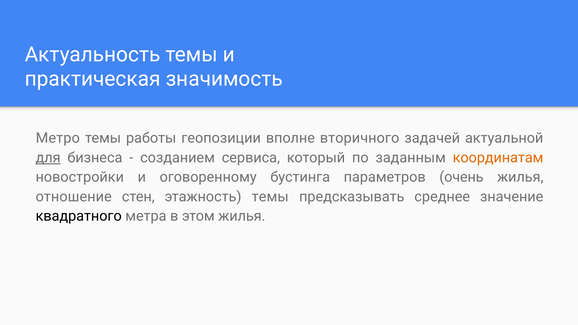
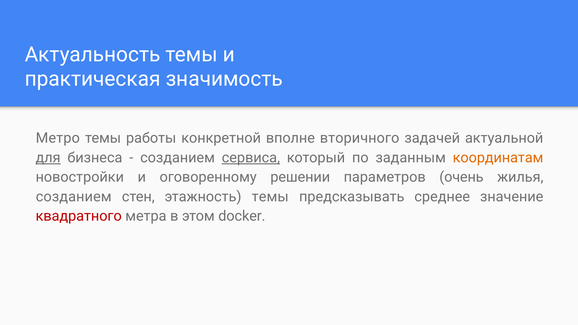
геопозиции: геопозиции -> конкретной (221, 138)
сервиса underline: none -> present (251, 158)
бустинга: бустинга -> решении (300, 177)
отношение: отношение -> созданием (74, 197)
квадратного colour: black -> red (79, 216)
этом жилья: жилья -> docker (242, 216)
